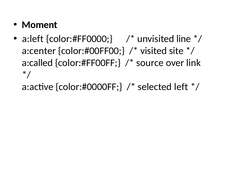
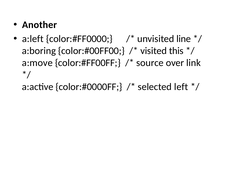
Moment: Moment -> Another (40, 25)
a:center: a:center -> a:boring (39, 51)
site: site -> this (176, 51)
a:called: a:called -> a:move (37, 63)
